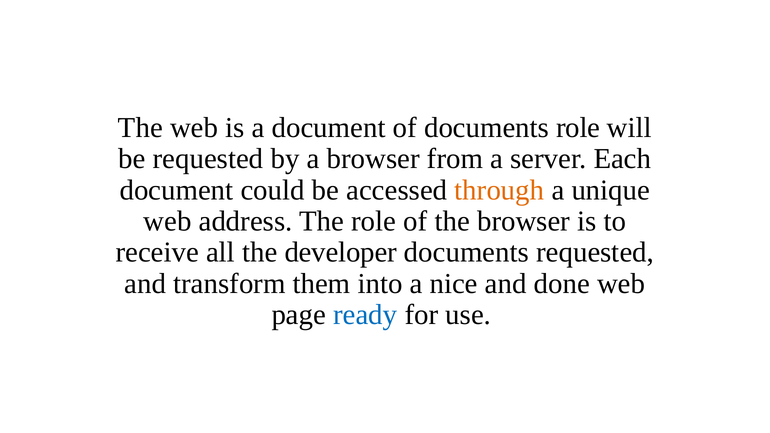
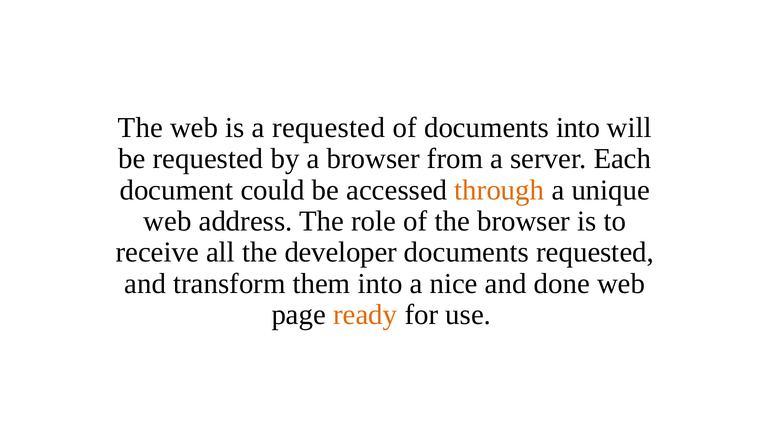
a document: document -> requested (329, 128)
documents role: role -> into (578, 128)
ready colour: blue -> orange (365, 315)
